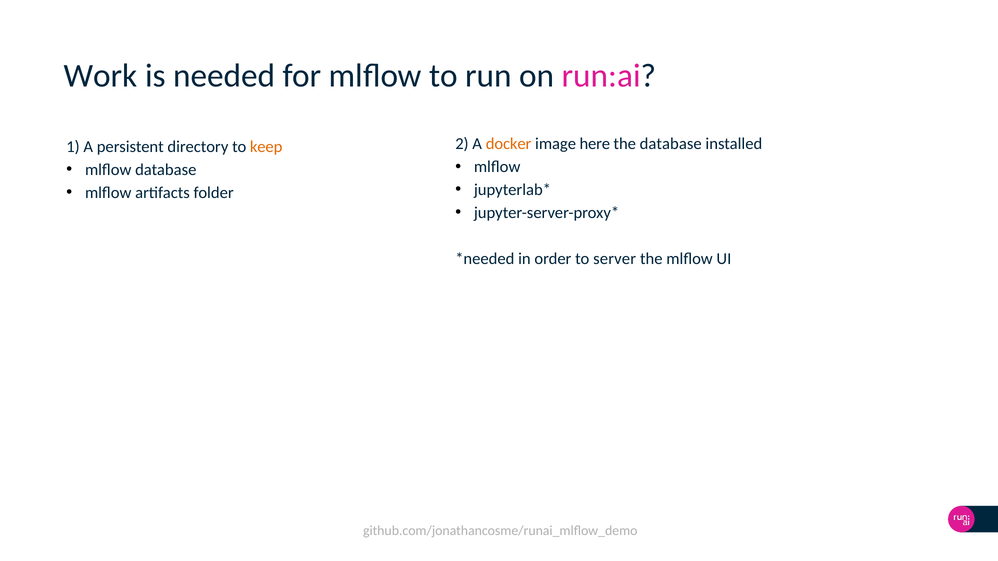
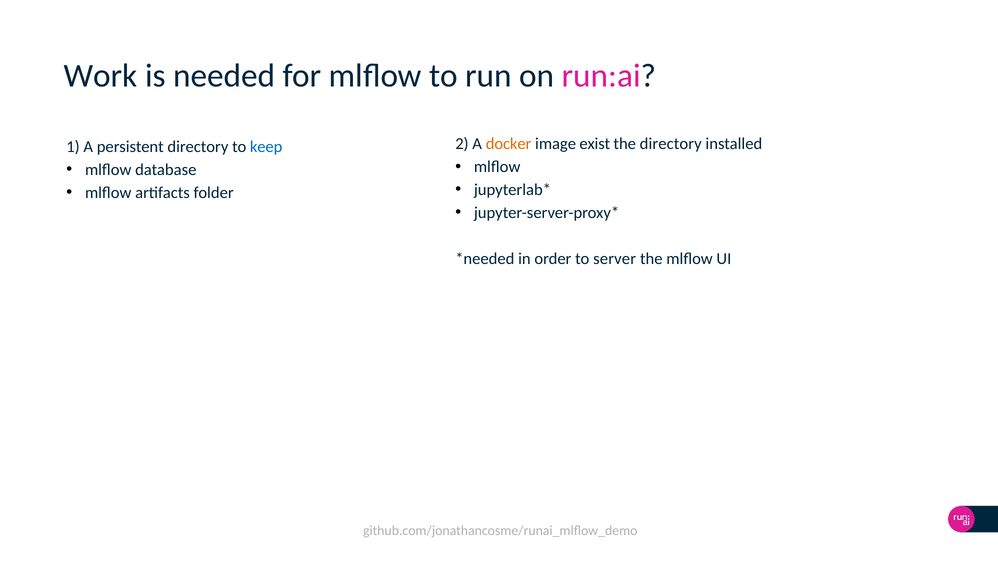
here: here -> exist (595, 144)
the database: database -> directory (671, 144)
keep colour: orange -> blue (266, 147)
